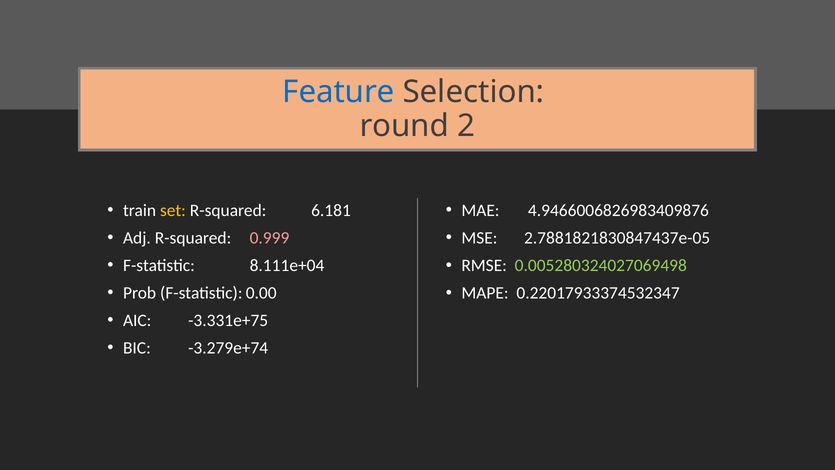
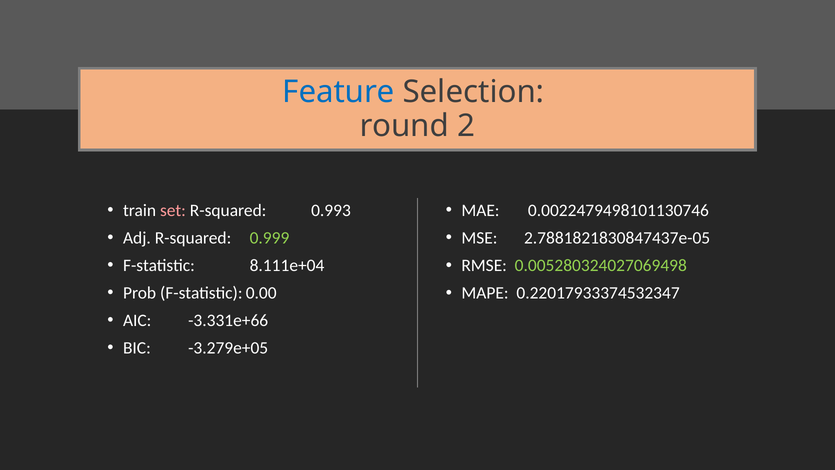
4.9466006826983409876: 4.9466006826983409876 -> 0.0022479498101130746 (618, 210)
set colour: yellow -> pink (173, 210)
6.181: 6.181 -> 0.993 (331, 210)
0.999 colour: pink -> light green (269, 238)
-3.331e+75: -3.331e+75 -> -3.331e+66 (228, 320)
-3.279e+74: -3.279e+74 -> -3.279e+05 (228, 348)
